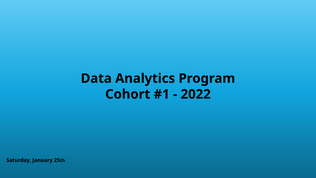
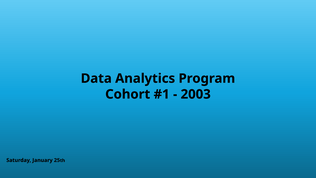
2022: 2022 -> 2003 (196, 94)
